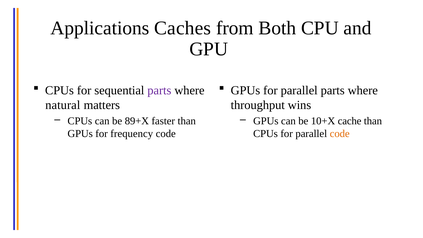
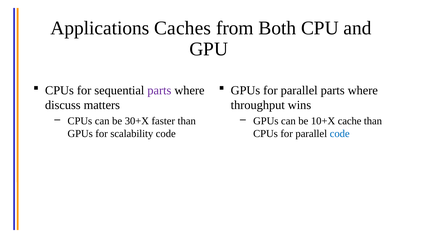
natural: natural -> discuss (63, 105)
89+X: 89+X -> 30+X (137, 121)
frequency: frequency -> scalability (132, 134)
code colour: orange -> blue (340, 134)
